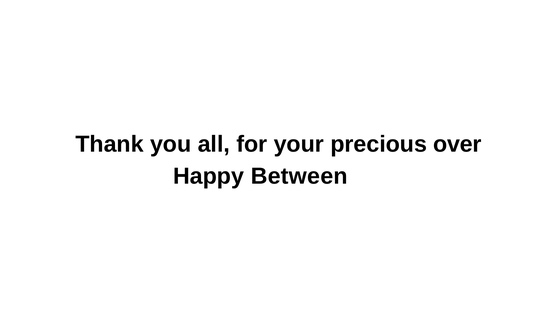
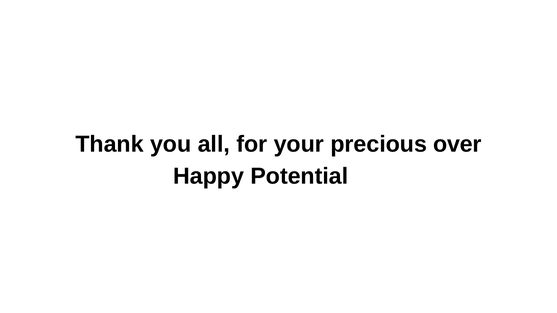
Between: Between -> Potential (299, 176)
